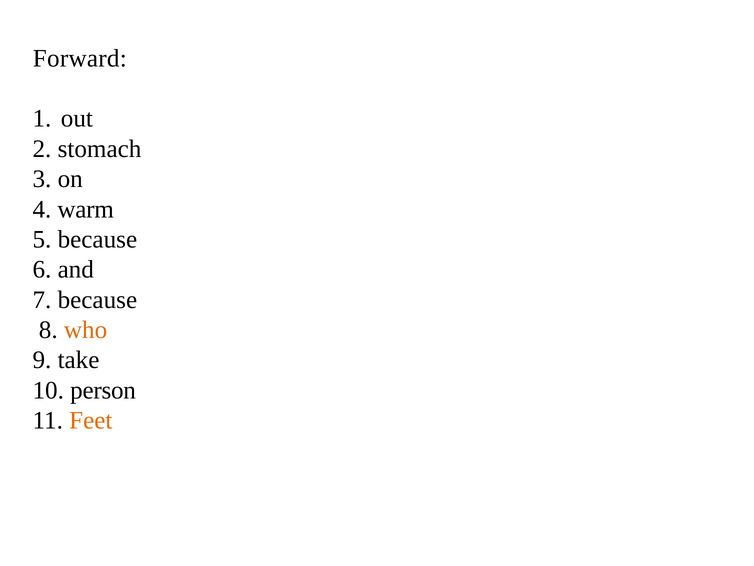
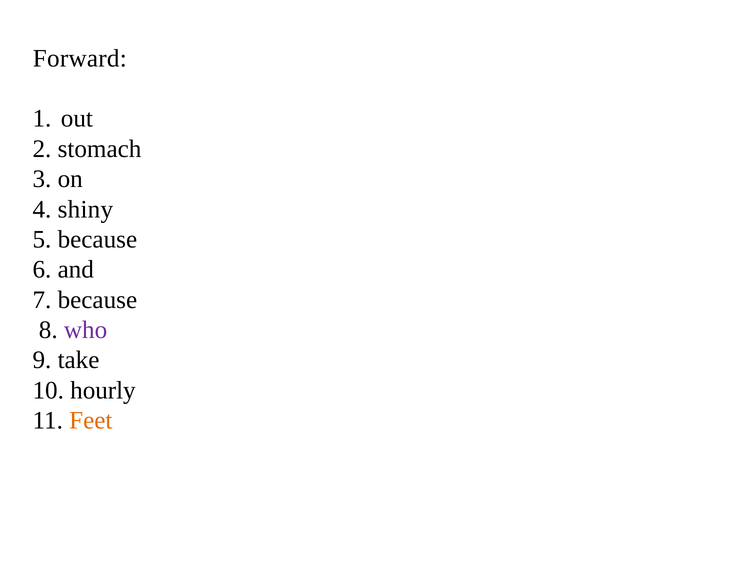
warm: warm -> shiny (85, 209)
who colour: orange -> purple (86, 330)
person: person -> hourly (103, 390)
